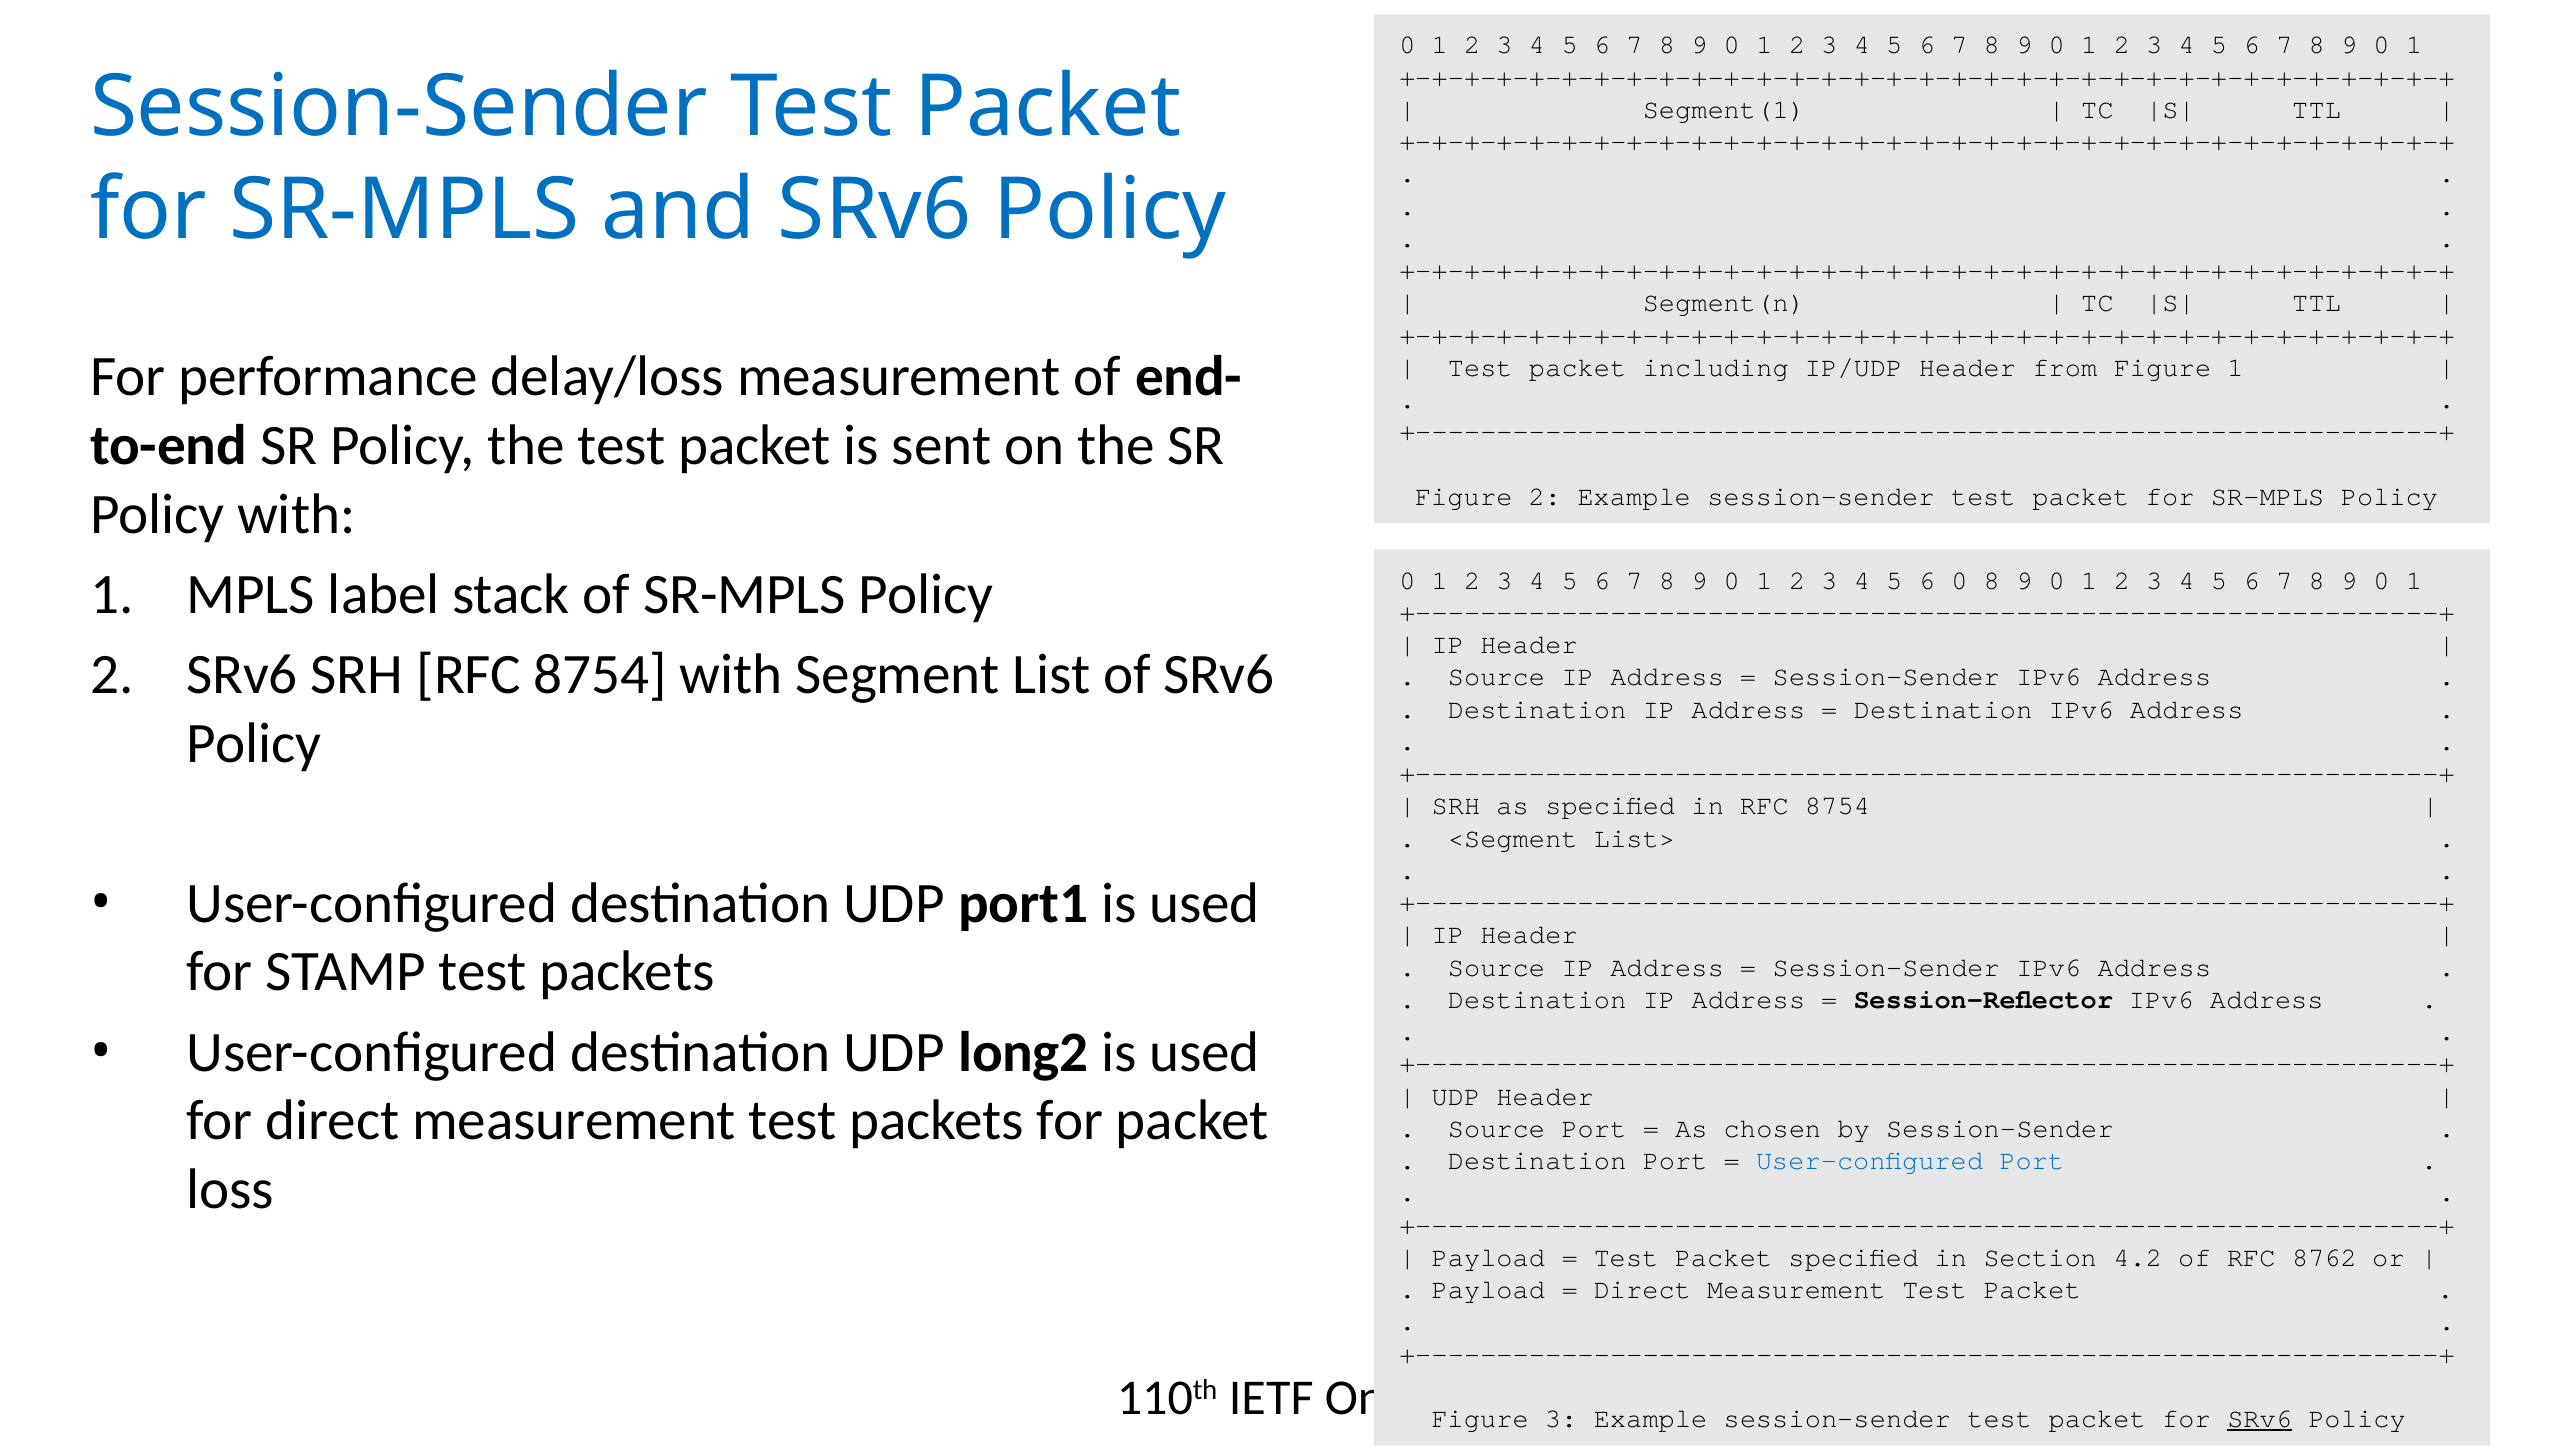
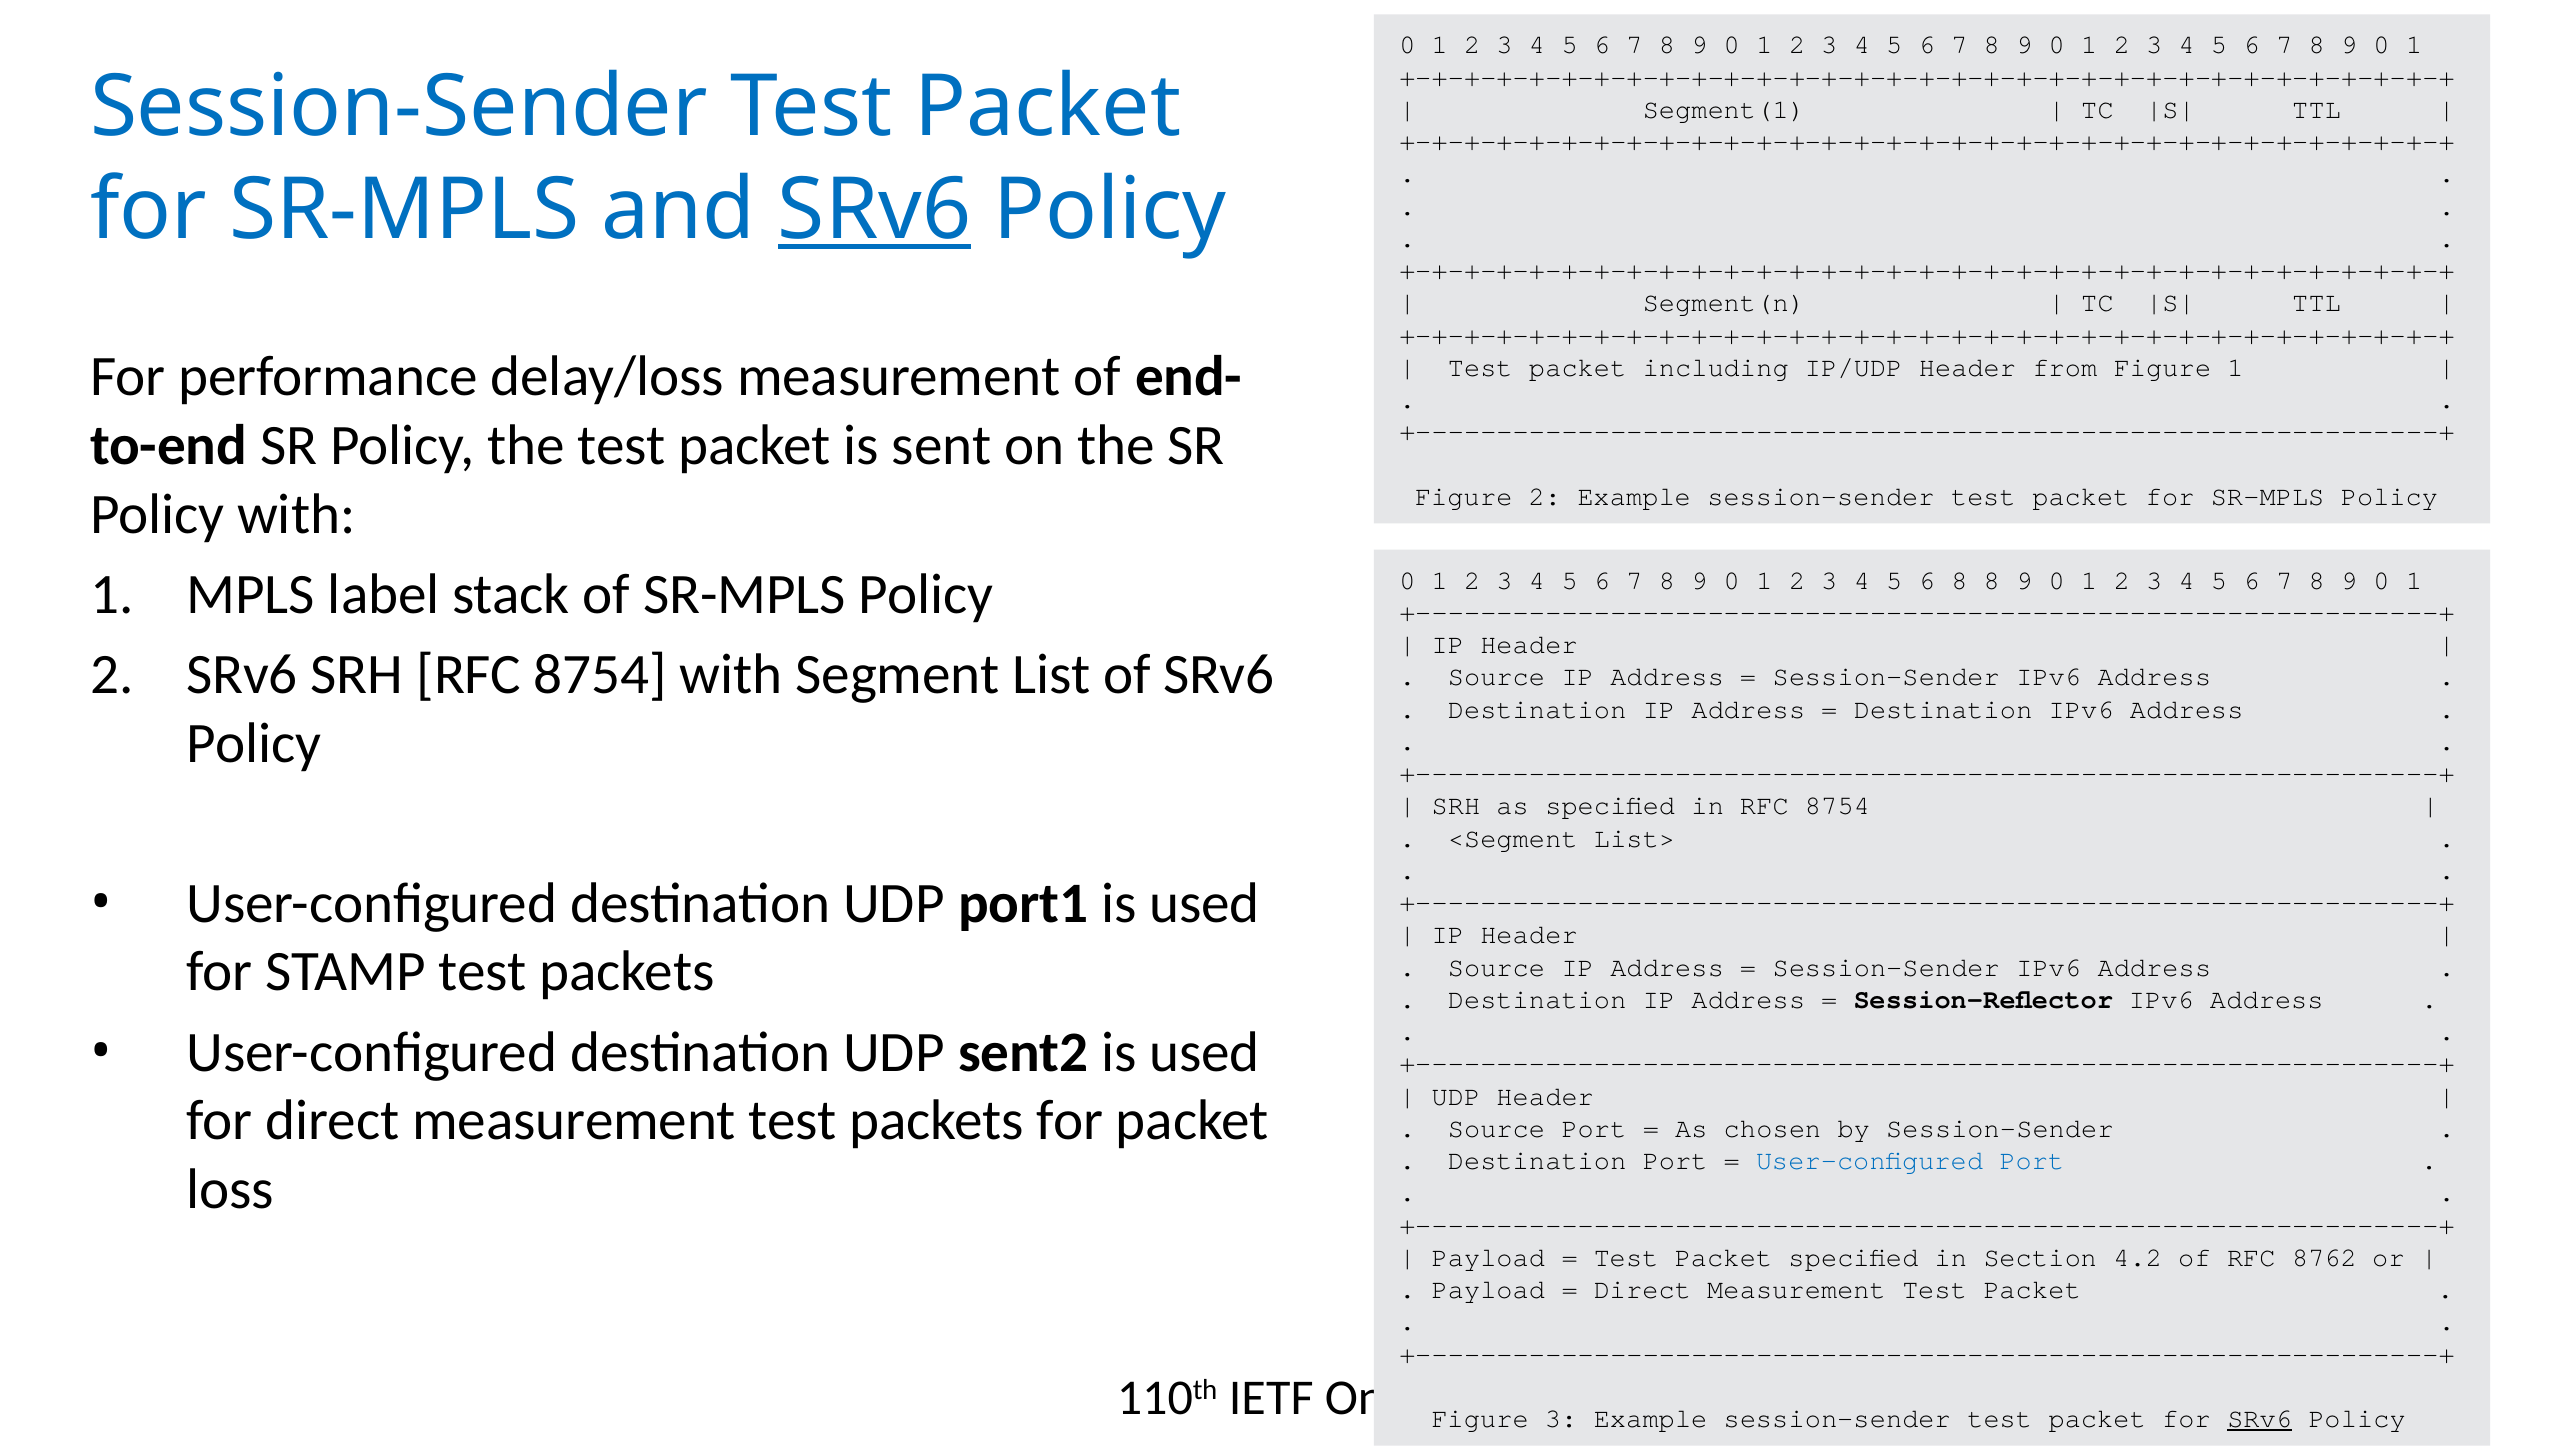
SRv6 underline: none -> present (875, 210)
6 0: 0 -> 8 (1960, 580)
long2: long2 -> sent2 (1023, 1052)
